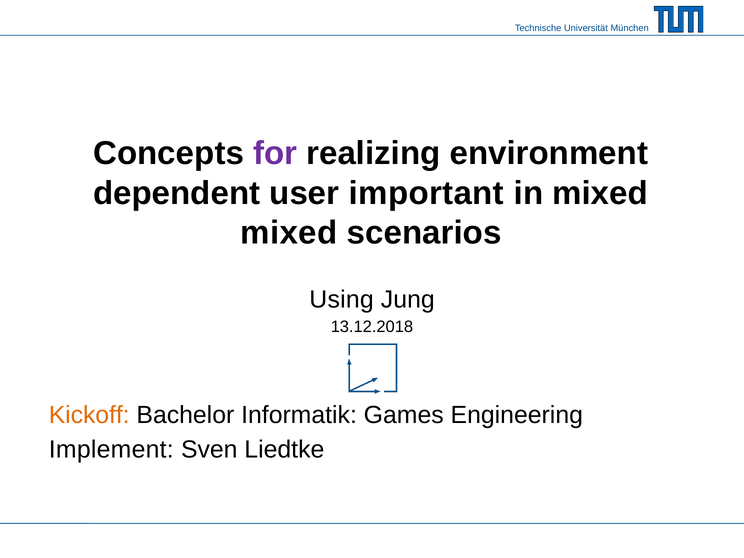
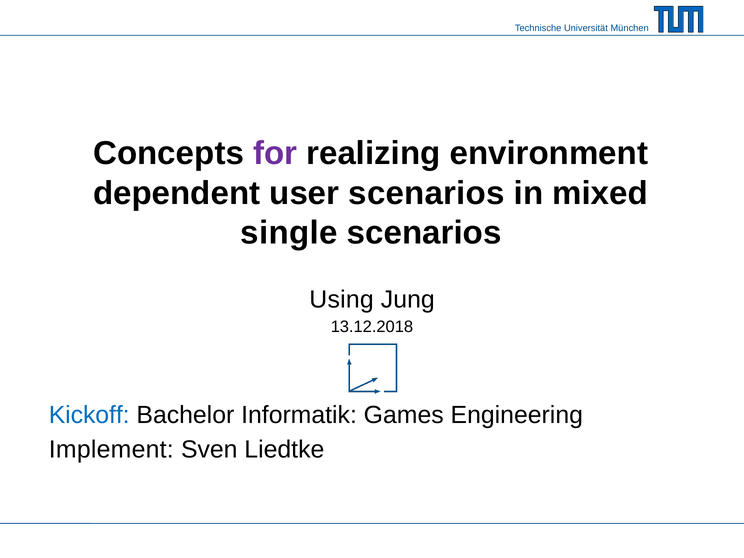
user important: important -> scenarios (426, 193)
mixed: mixed -> single (289, 233)
Kickoff colour: orange -> blue (89, 415)
